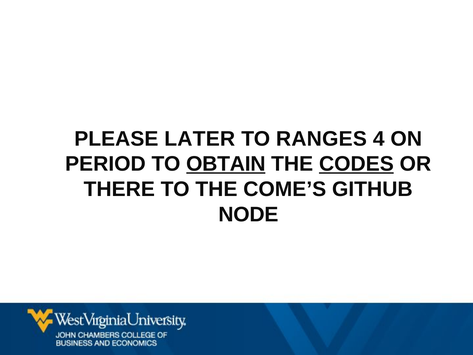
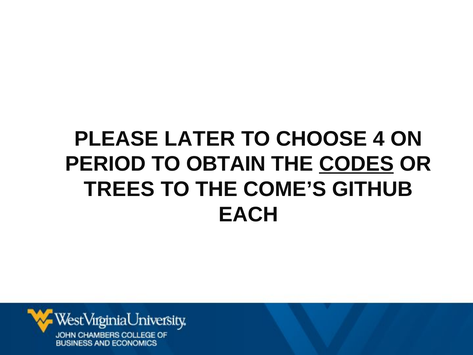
RANGES: RANGES -> CHOOSE (322, 139)
OBTAIN underline: present -> none (226, 164)
THERE: THERE -> TREES (119, 189)
NODE: NODE -> EACH (248, 214)
